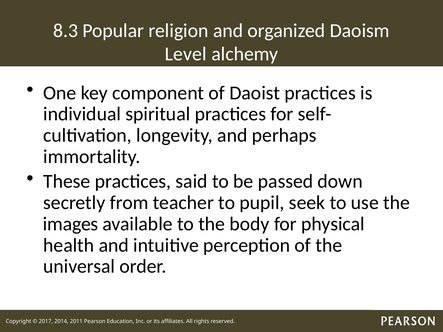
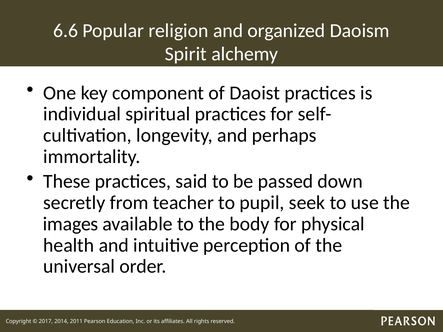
8.3: 8.3 -> 6.6 (66, 31)
Level: Level -> Spirit (186, 54)
